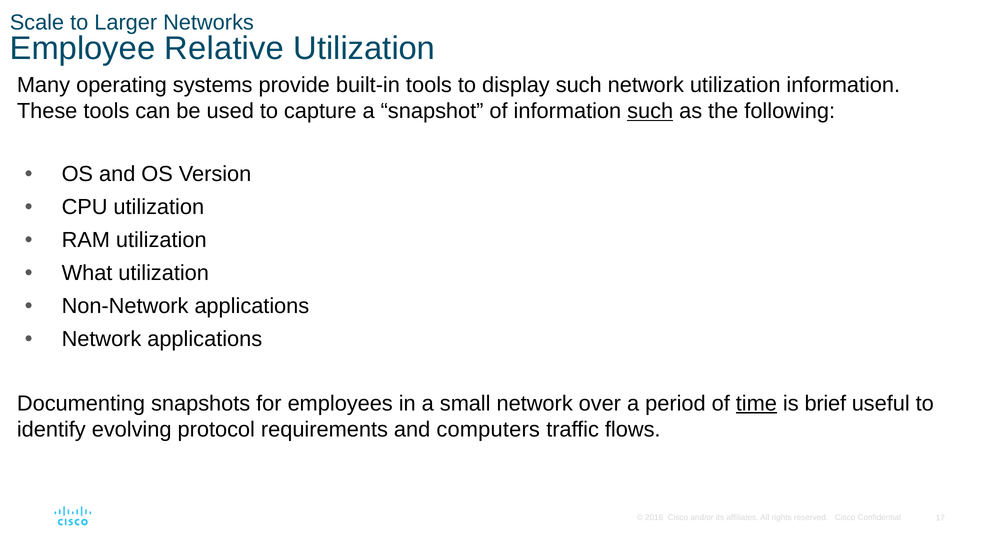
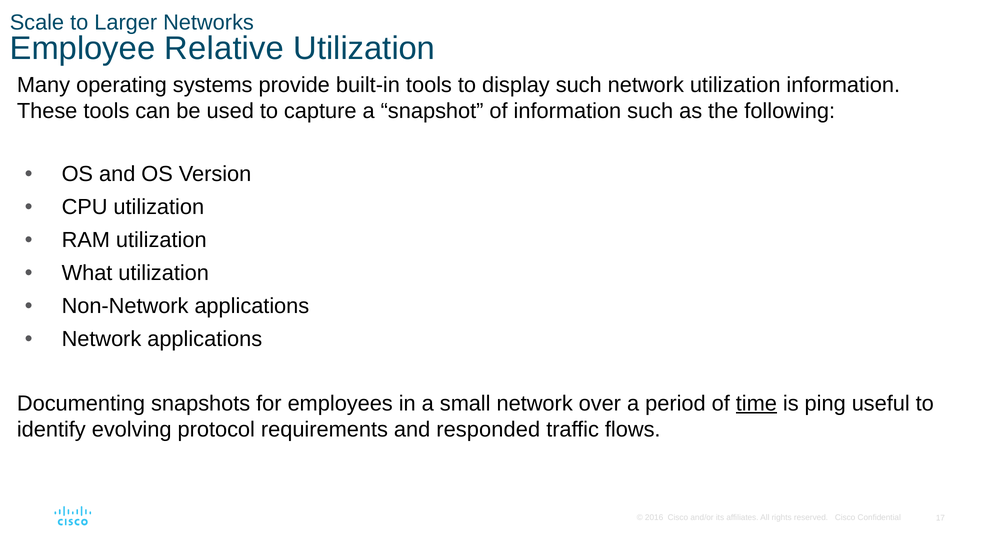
such underline: present -> none (650, 111)
brief: brief -> ping (825, 404)
computers: computers -> responded (488, 430)
